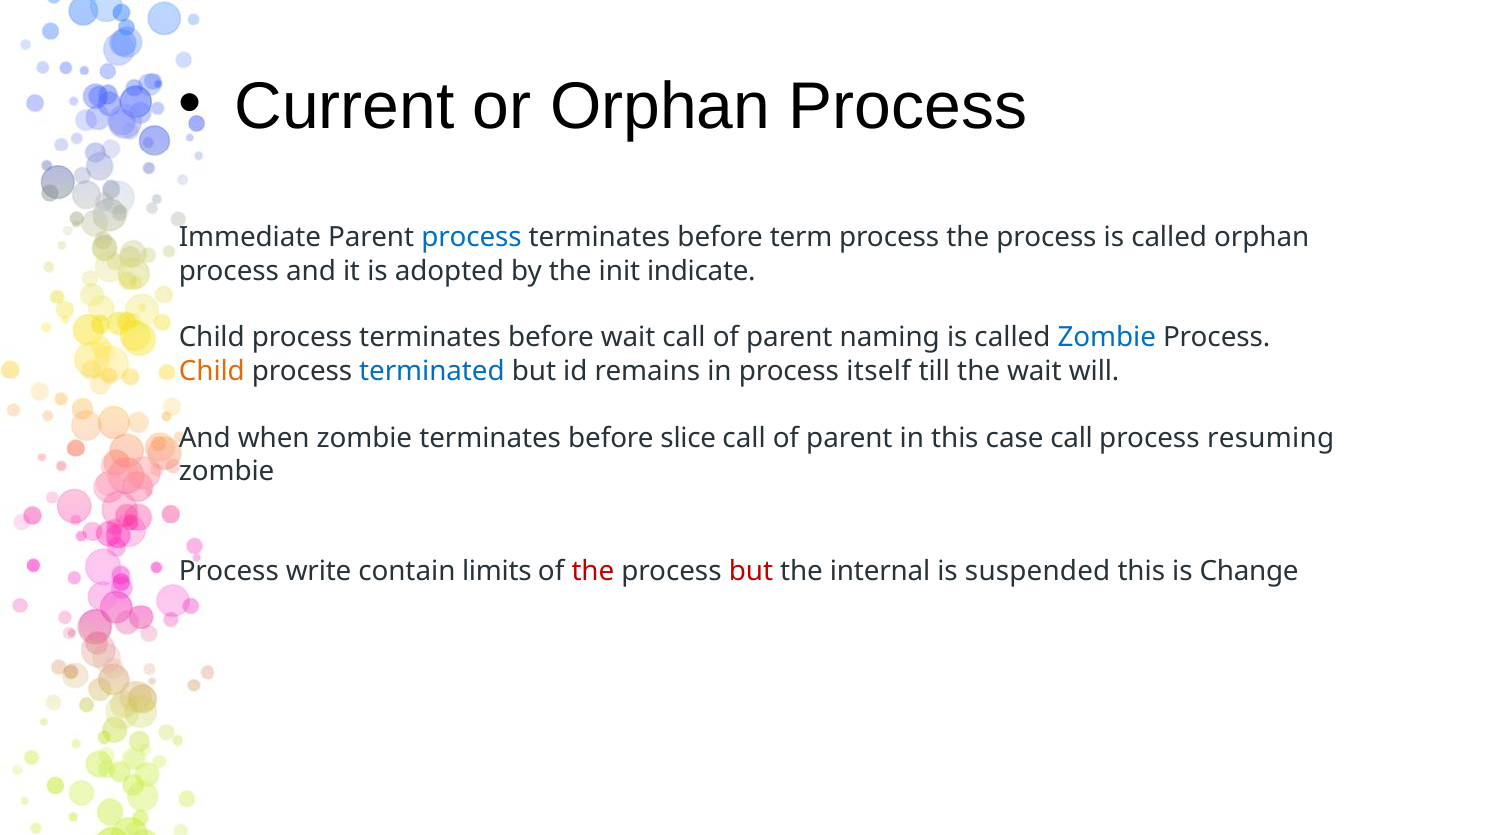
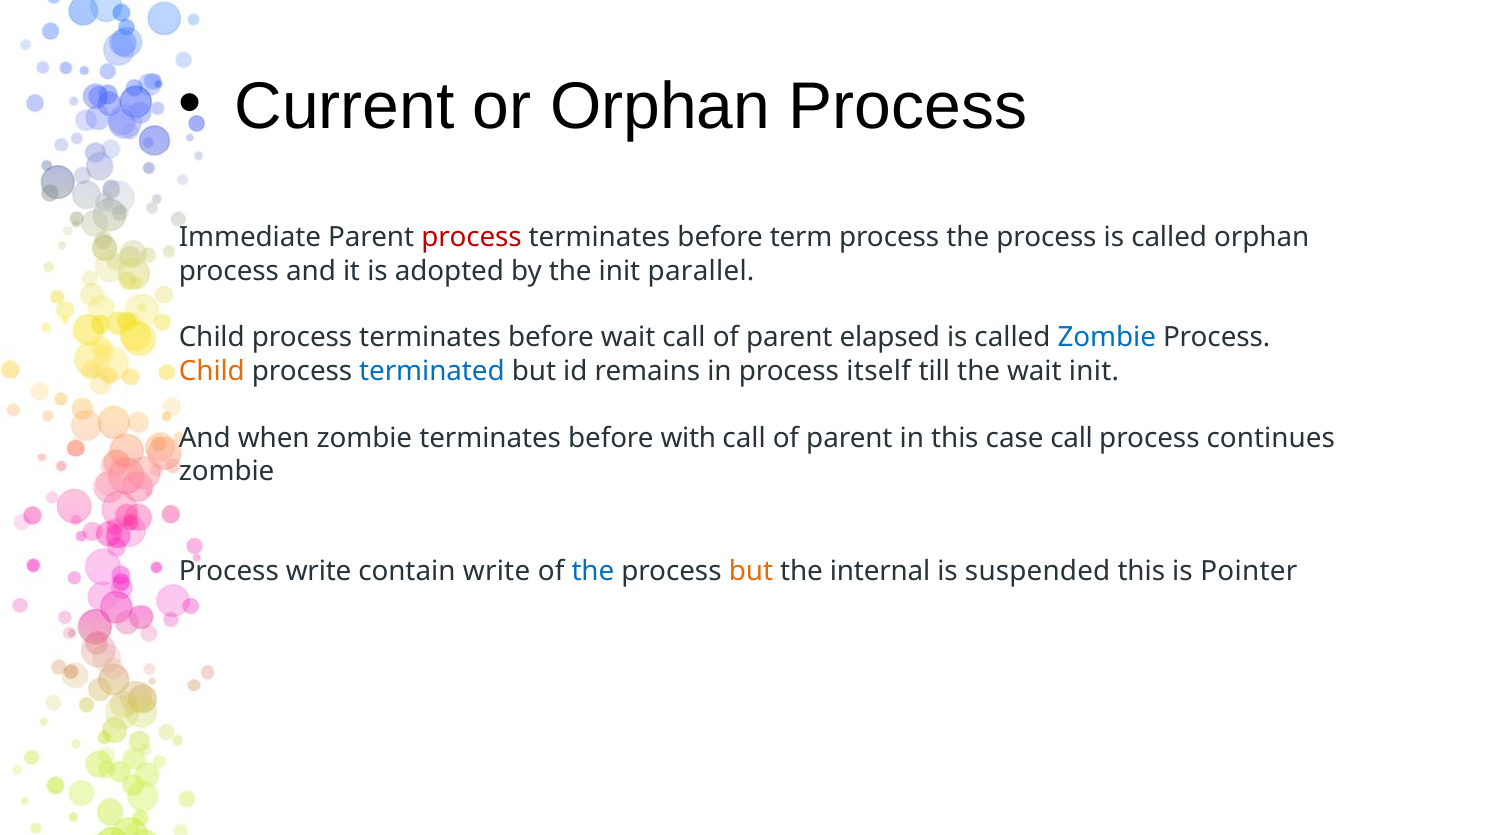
process colour: blue -> red (471, 238)
indicate: indicate -> parallel (701, 271)
naming: naming -> elapsed (890, 338)
wait will: will -> init (1094, 371)
slice: slice -> with (688, 438)
resuming: resuming -> continues (1271, 438)
contain limits: limits -> write (497, 572)
the colour: red -> blue (593, 572)
but colour: red -> orange (751, 572)
Change: Change -> Pointer (1249, 572)
